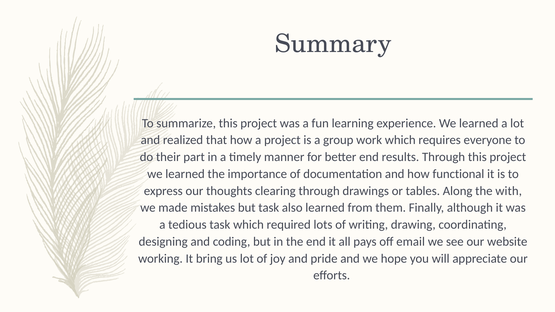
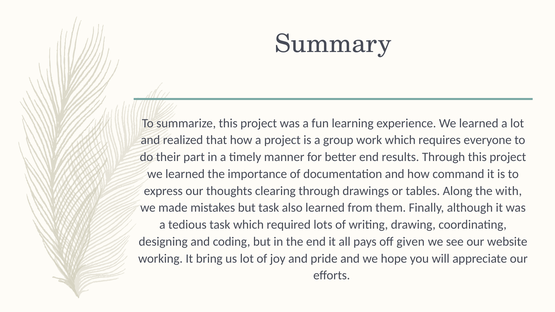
functional: functional -> command (458, 174)
email: email -> given (411, 242)
